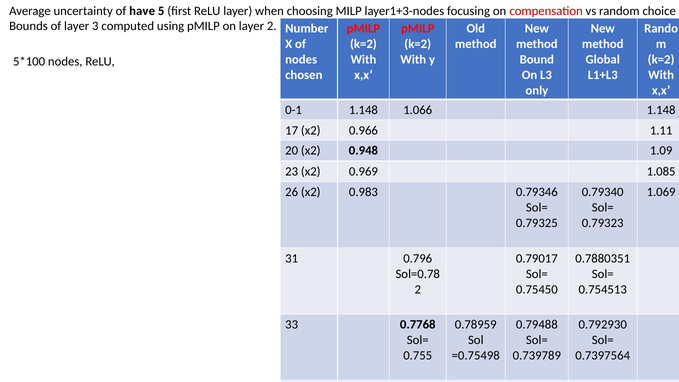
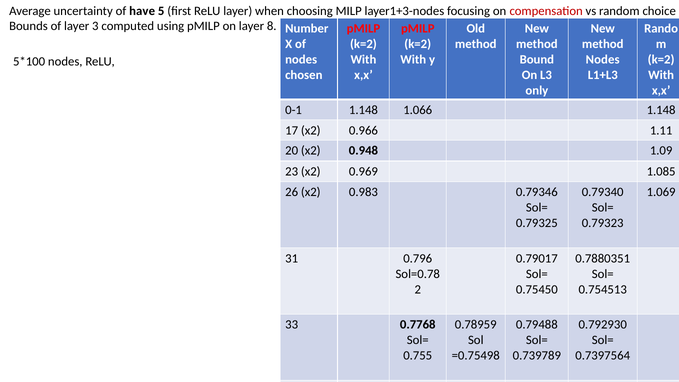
layer 2: 2 -> 8 (272, 26)
Global: Global -> Nodes (603, 60)
